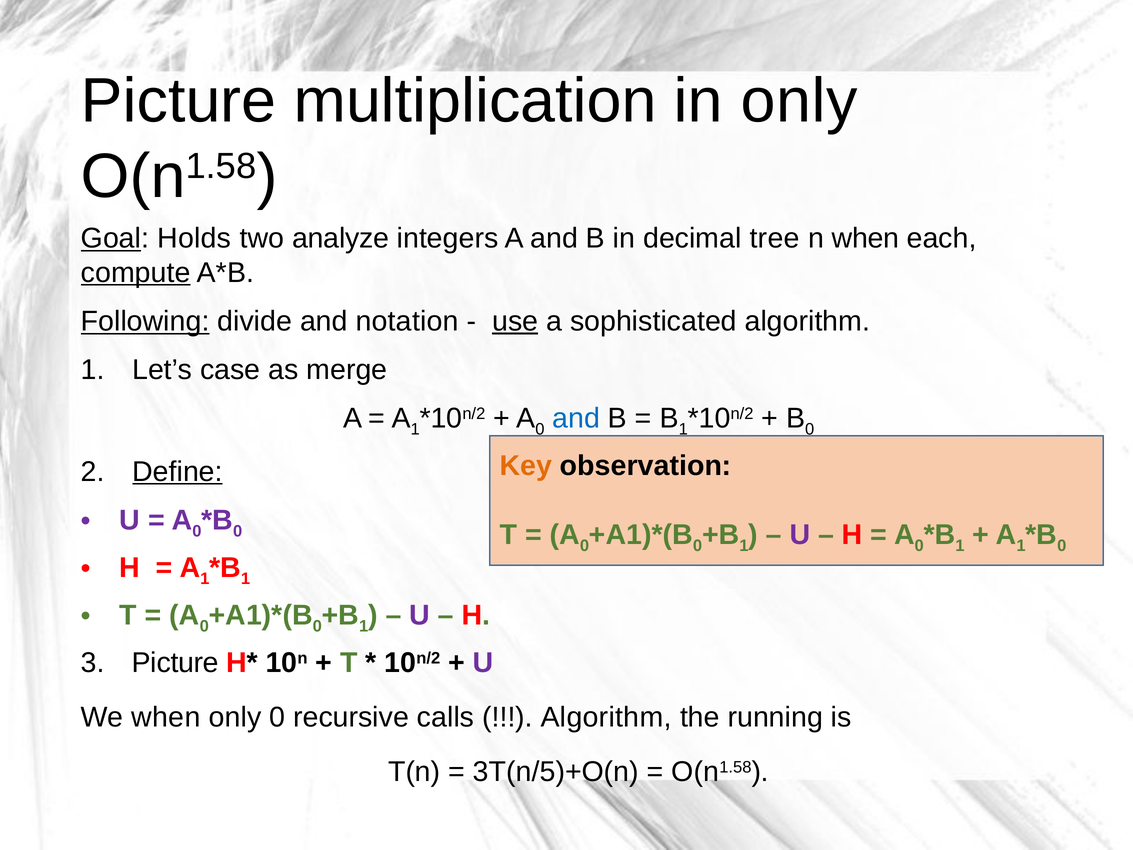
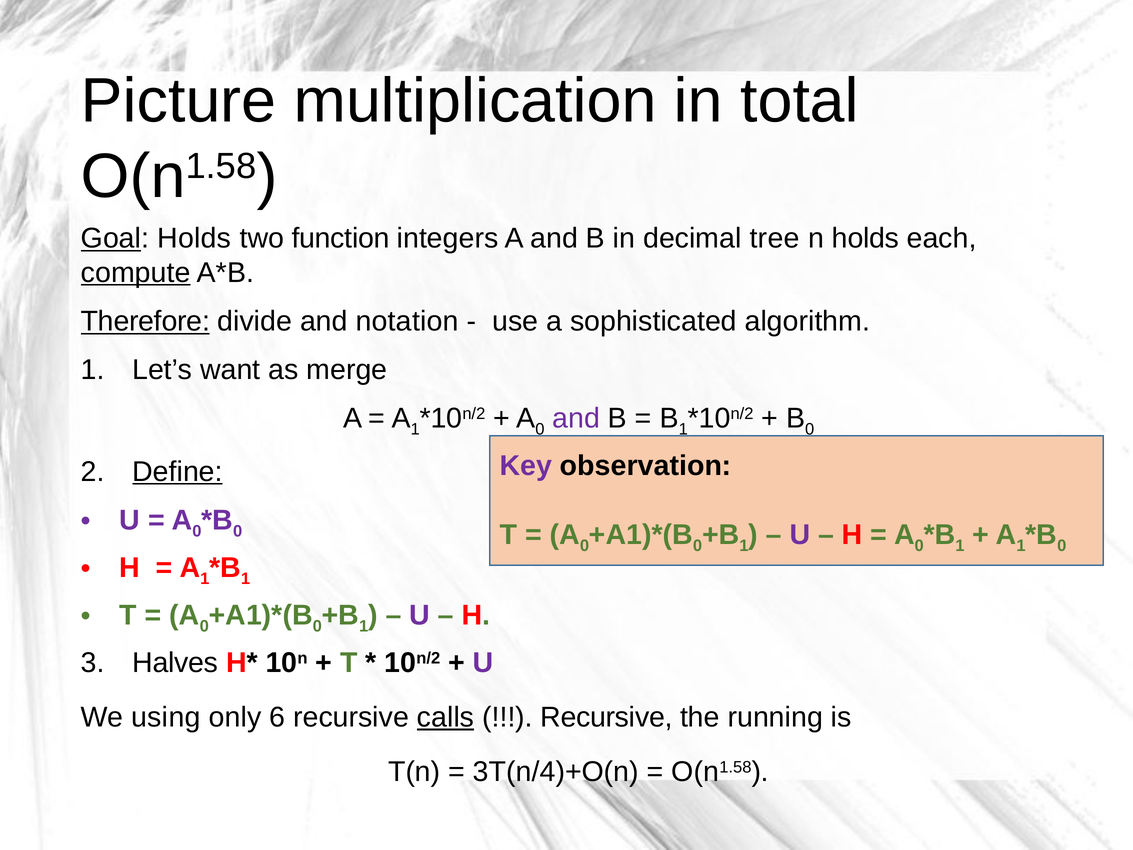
in only: only -> total (800, 101)
analyze: analyze -> function (341, 238)
n when: when -> holds (866, 238)
Following: Following -> Therefore (145, 321)
use underline: present -> none (515, 321)
case: case -> want (230, 370)
and colour: blue -> purple (576, 418)
Key colour: orange -> purple (526, 466)
3 Picture: Picture -> Halves (175, 663)
We when: when -> using (166, 717)
only 0: 0 -> 6 (277, 717)
calls underline: none -> present (446, 717)
Algorithm: Algorithm -> Recursive (606, 717)
3T(n/5)+O(n: 3T(n/5)+O(n -> 3T(n/4)+O(n (556, 771)
